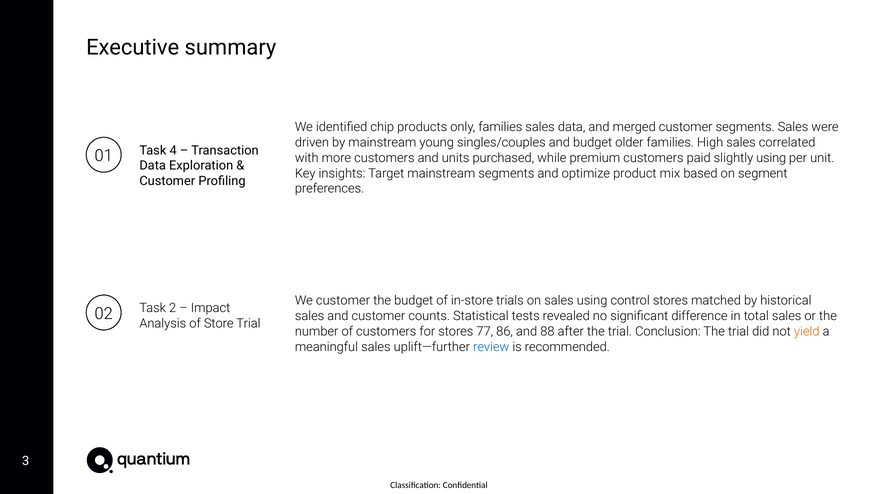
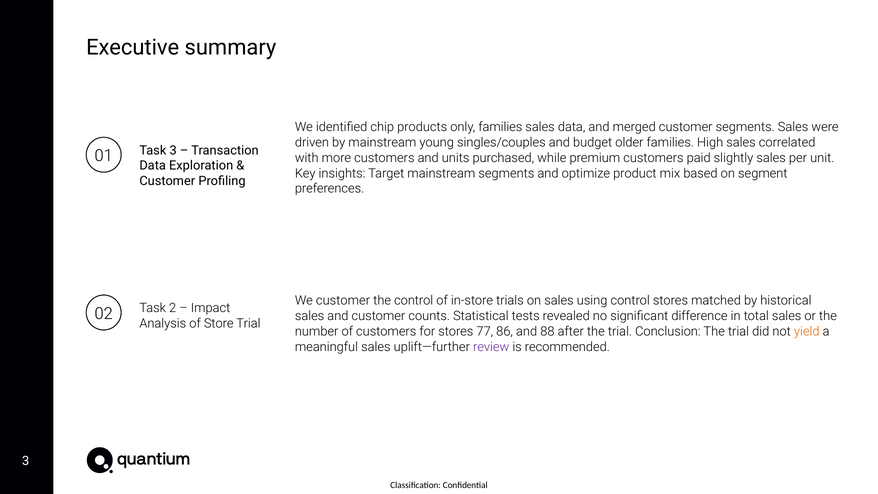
Task 4: 4 -> 3 (173, 150)
slightly using: using -> sales (771, 158)
the budget: budget -> control (414, 301)
review colour: blue -> purple (491, 347)
